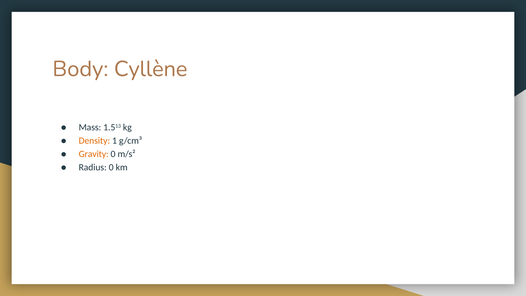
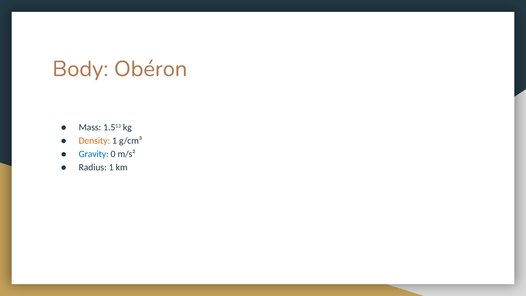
Cyllène: Cyllène -> Obéron (151, 69)
Gravity colour: orange -> blue (94, 154)
Radius 0: 0 -> 1 (111, 167)
